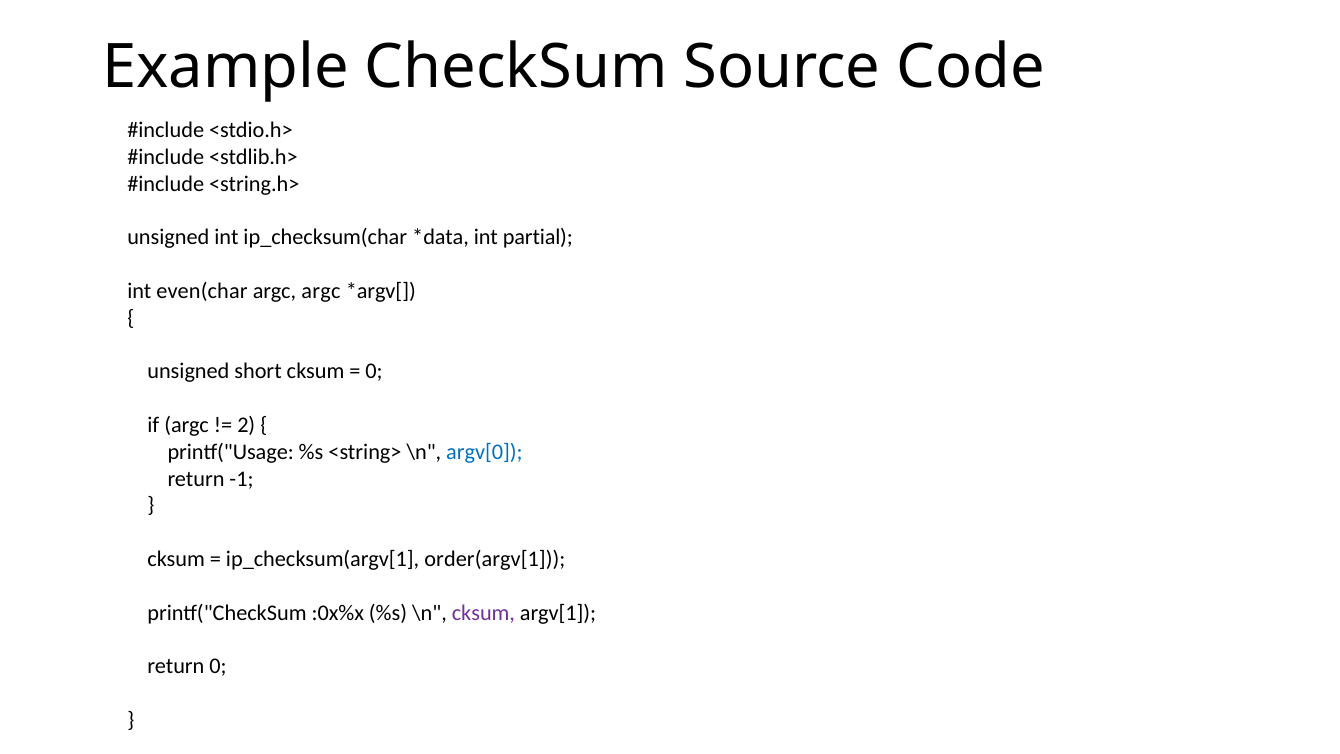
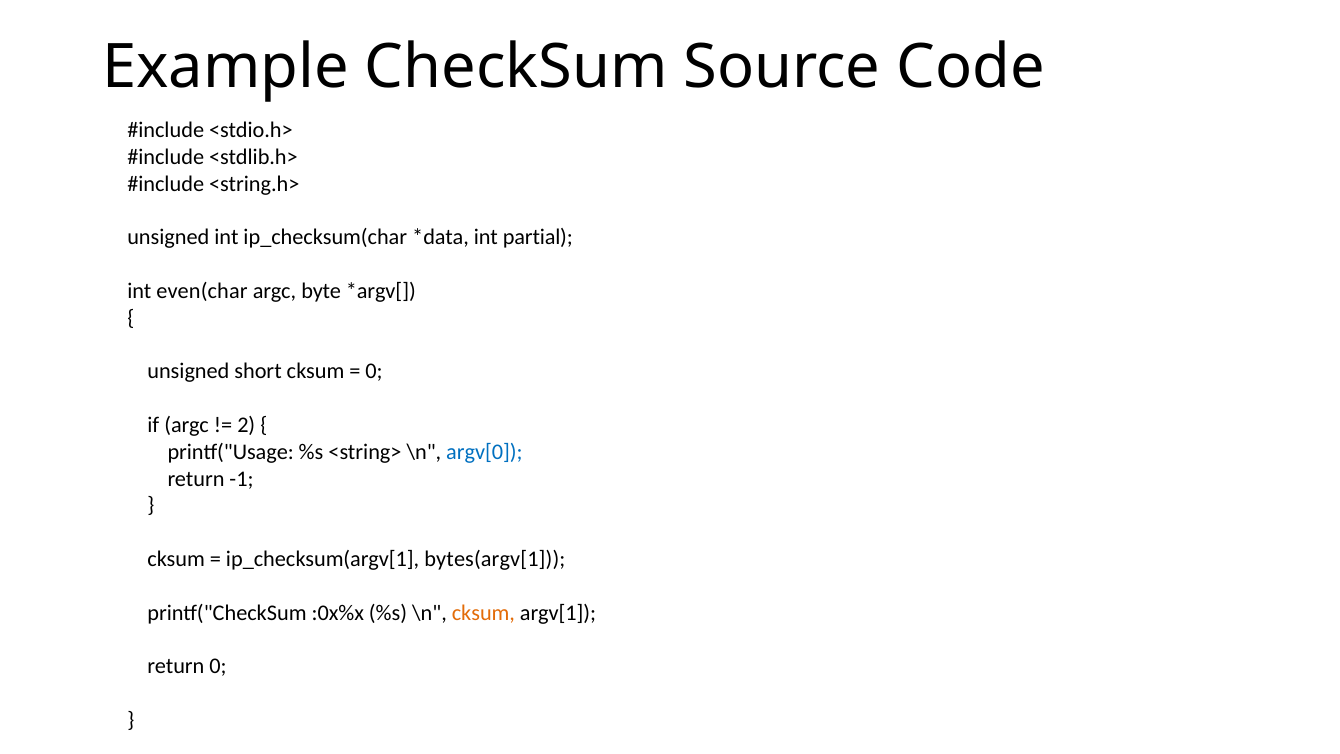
argc argc: argc -> byte (321, 291)
order(argv[1: order(argv[1 -> bytes(argv[1 (495, 559)
cksum colour: purple -> orange (483, 612)
